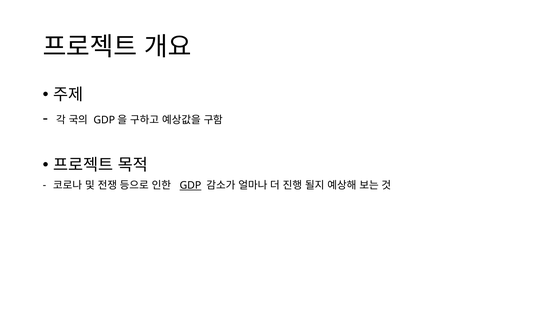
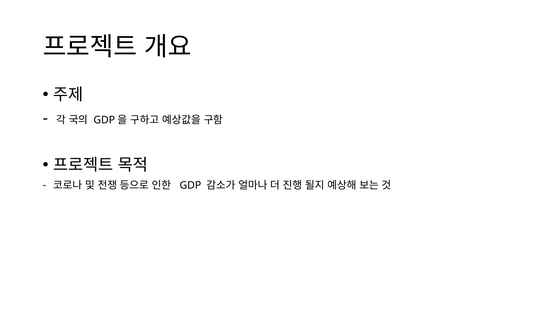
GDP underline: present -> none (190, 185)
